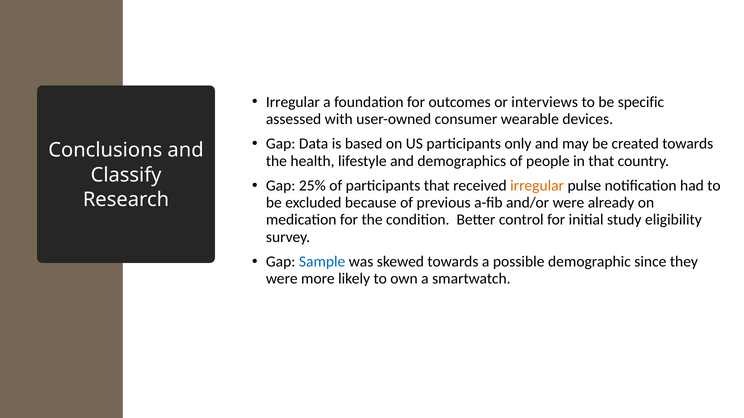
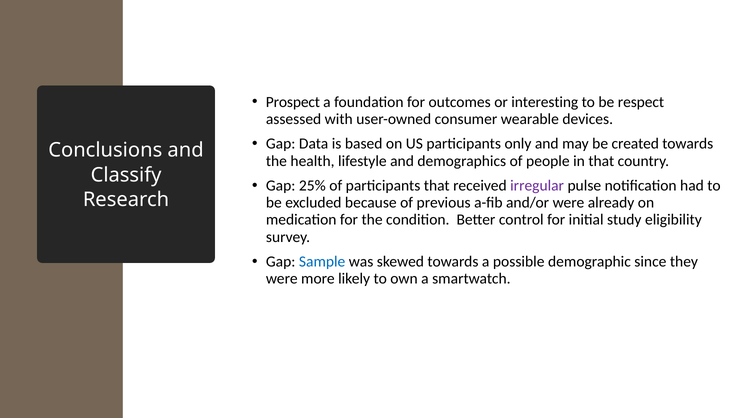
Irregular: Irregular -> Prospect (293, 102)
interviews: interviews -> interesting (545, 102)
specific: specific -> respect (641, 102)
irregular colour: orange -> purple (537, 186)
